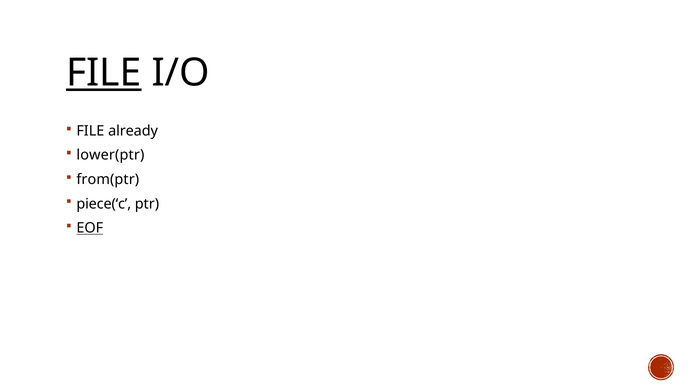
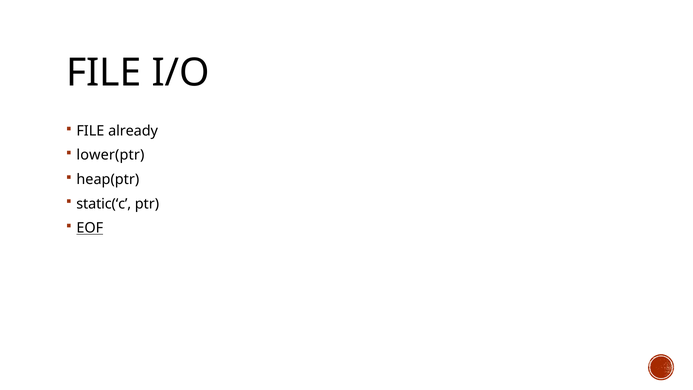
FILE underline: present -> none (104, 73)
from(ptr: from(ptr -> heap(ptr (108, 179)
piece(‘c: piece(‘c -> static(‘c (104, 204)
